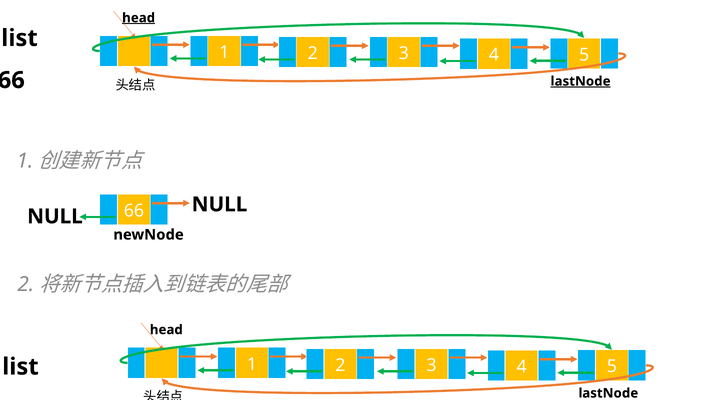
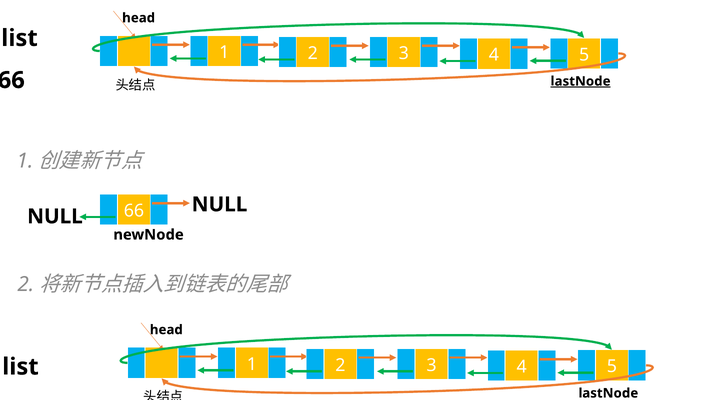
head underline: present -> none (139, 18)
